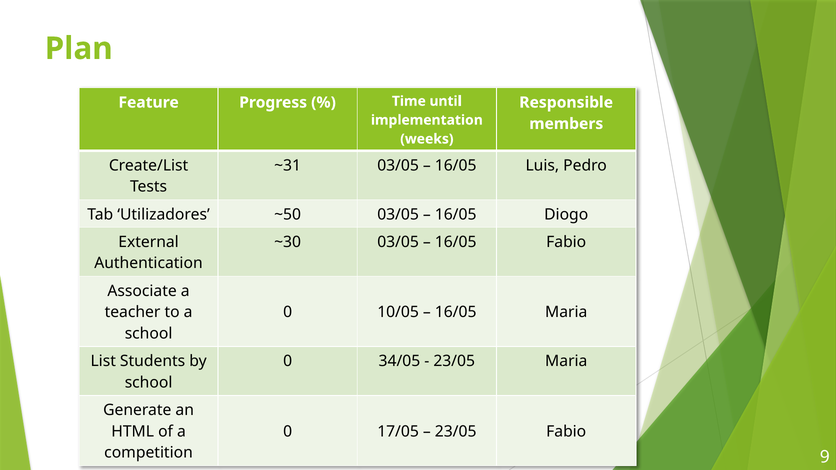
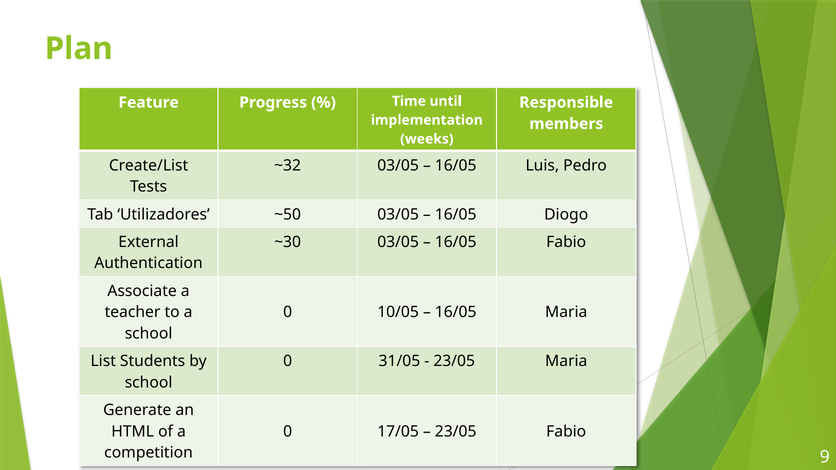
~31: ~31 -> ~32 (288, 166)
34/05: 34/05 -> 31/05 (399, 361)
